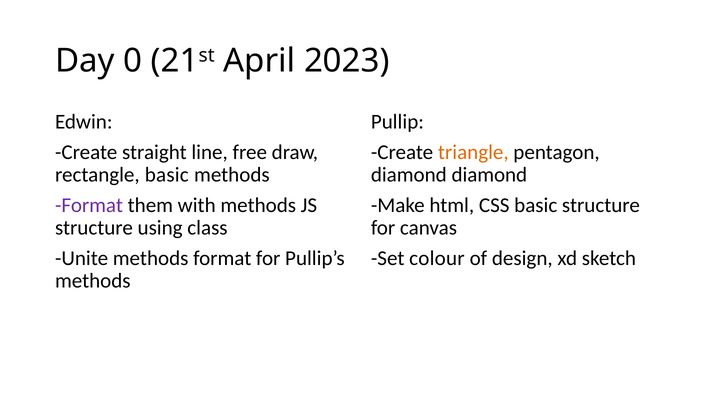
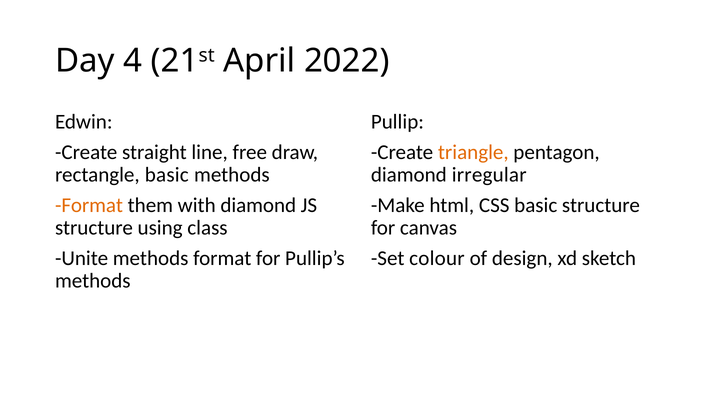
0: 0 -> 4 (133, 61)
2023: 2023 -> 2022 (347, 61)
diamond diamond: diamond -> irregular (489, 175)
Format colour: purple -> orange (89, 205)
with methods: methods -> diamond (258, 205)
